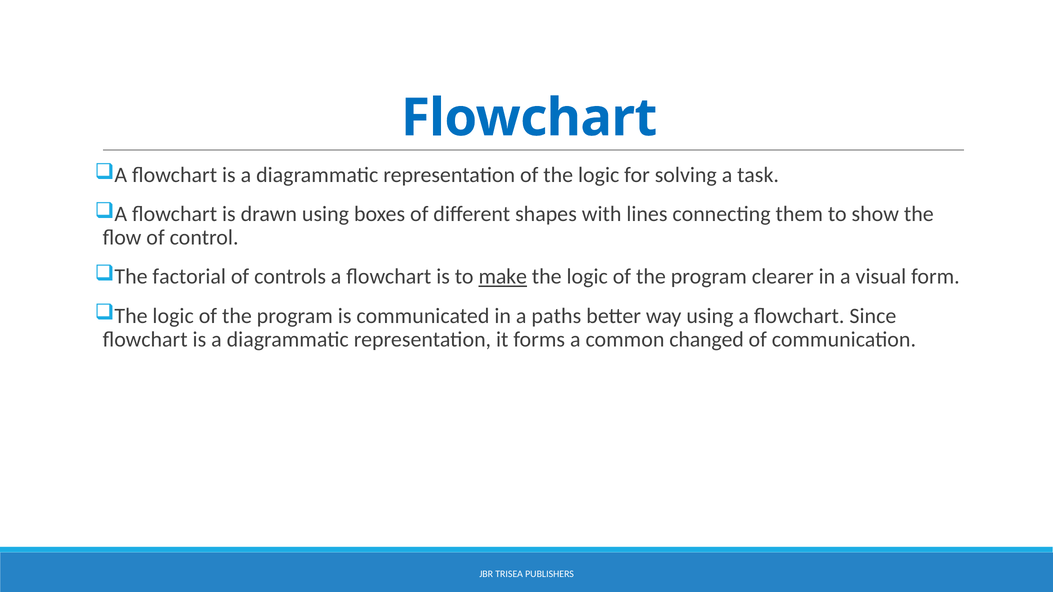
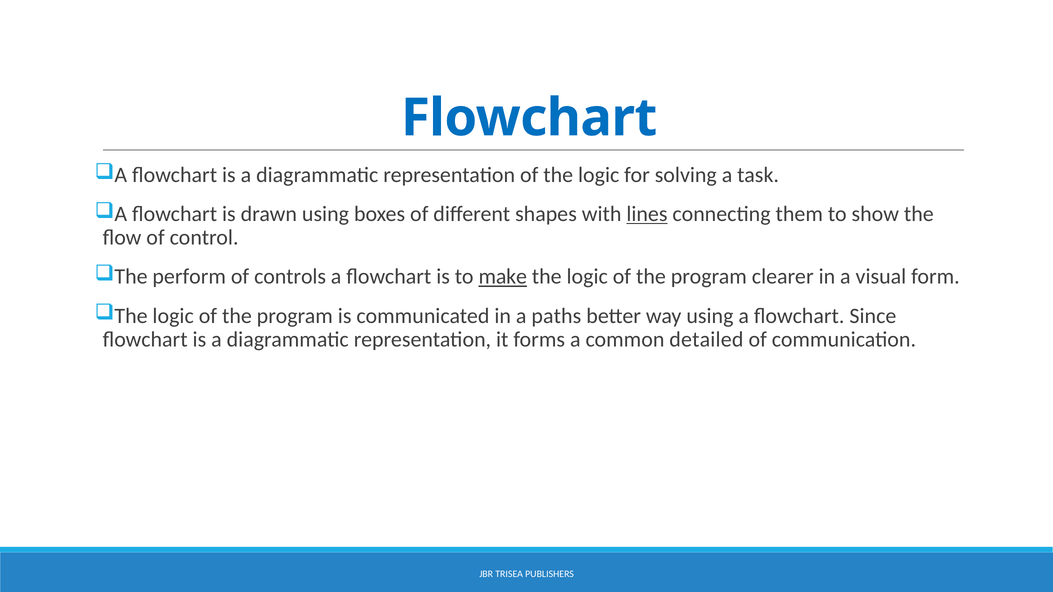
lines underline: none -> present (647, 214)
factorial: factorial -> perform (189, 277)
changed: changed -> detailed (706, 340)
